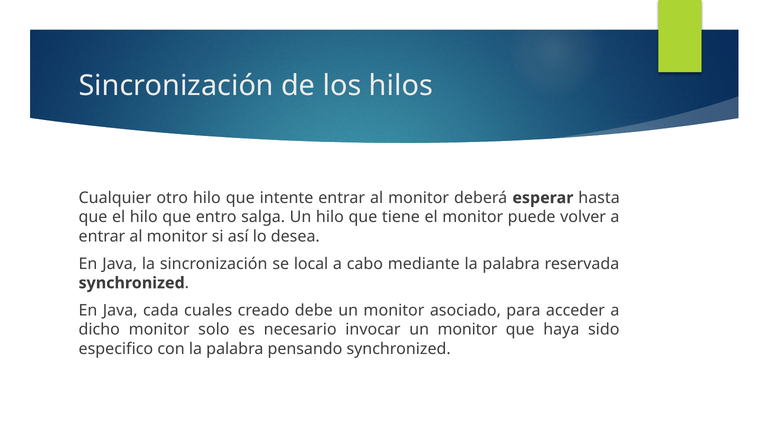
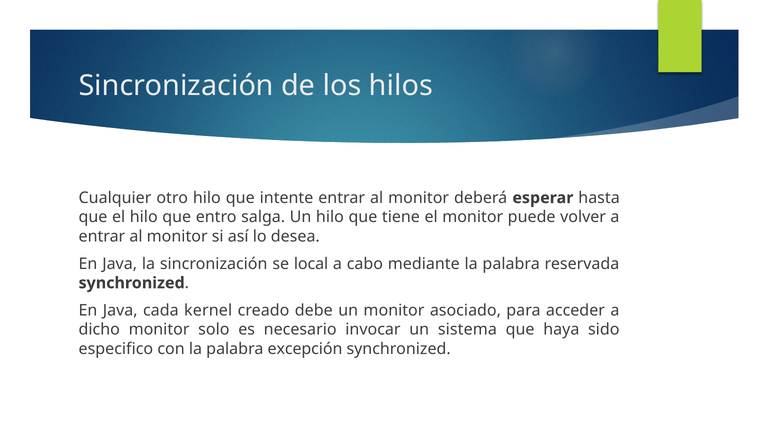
cuales: cuales -> kernel (208, 310)
invocar un monitor: monitor -> sistema (467, 329)
pensando: pensando -> excepción (305, 348)
